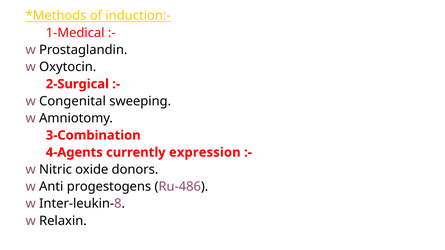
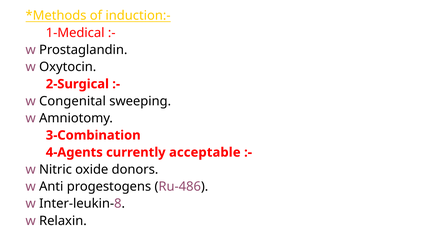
expression: expression -> acceptable (205, 153)
